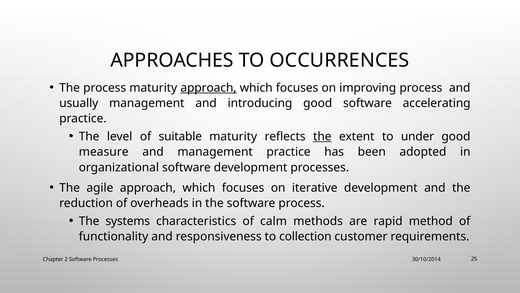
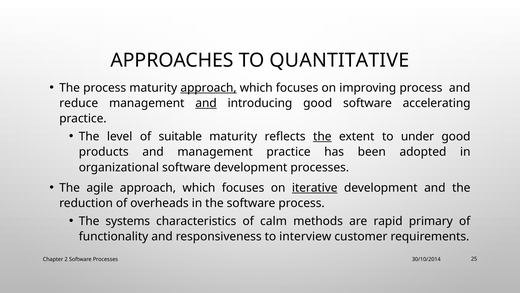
OCCURRENCES: OCCURRENCES -> QUANTITATIVE (339, 60)
usually: usually -> reduce (79, 103)
and underline: none -> present (206, 103)
measure: measure -> products (104, 152)
iterative underline: none -> present (315, 188)
method: method -> primary (431, 221)
collection: collection -> interview (305, 236)
